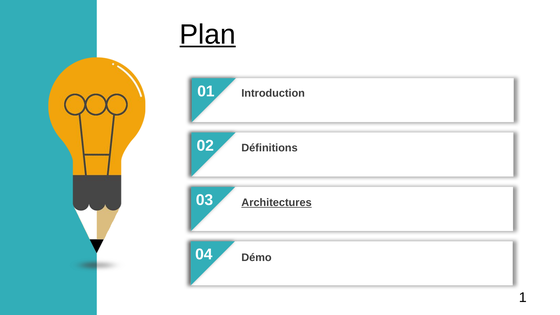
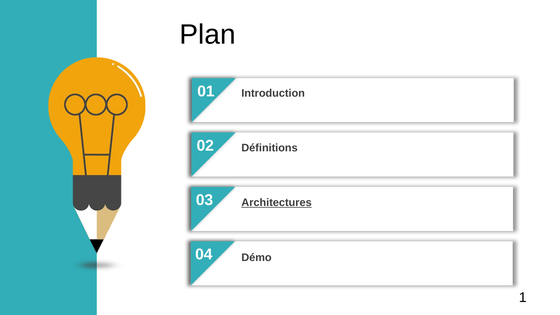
Plan underline: present -> none (208, 34)
